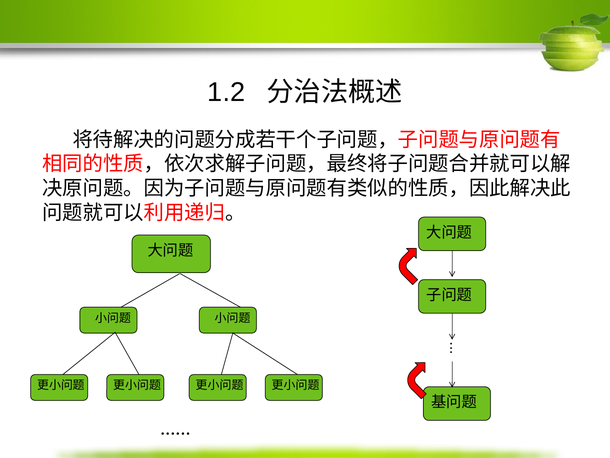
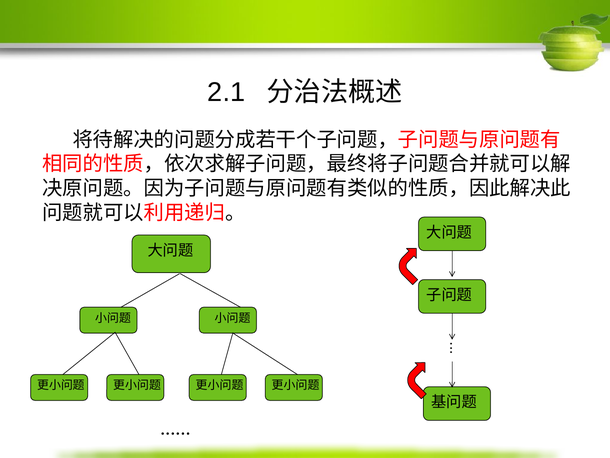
1.2: 1.2 -> 2.1 (226, 92)
